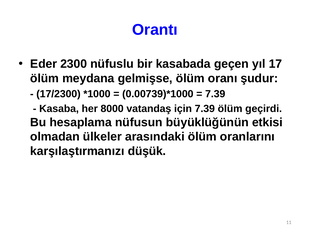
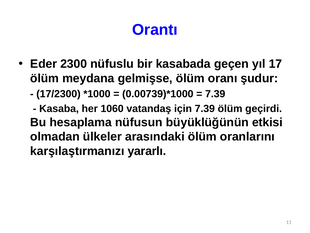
8000: 8000 -> 1060 (112, 108)
düşük: düşük -> yararlı (147, 151)
